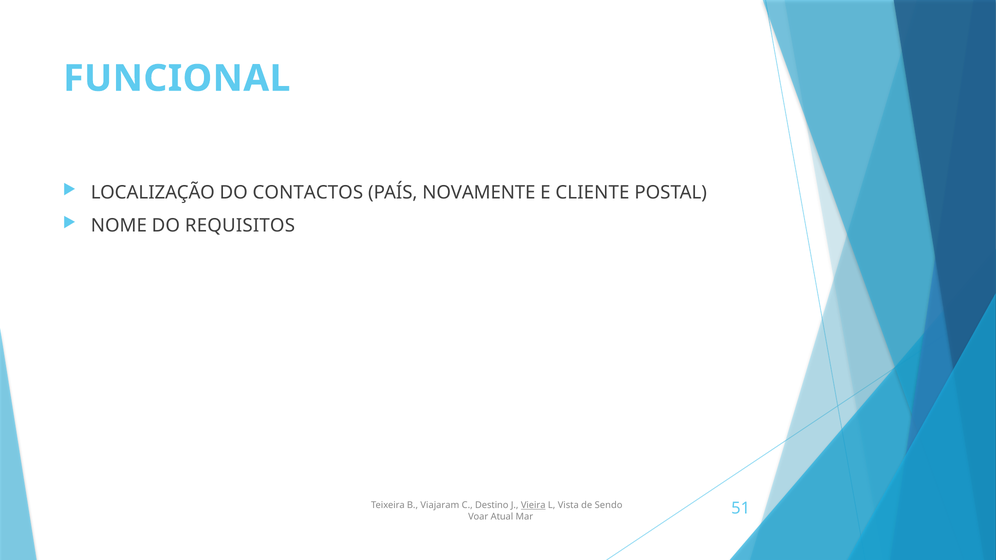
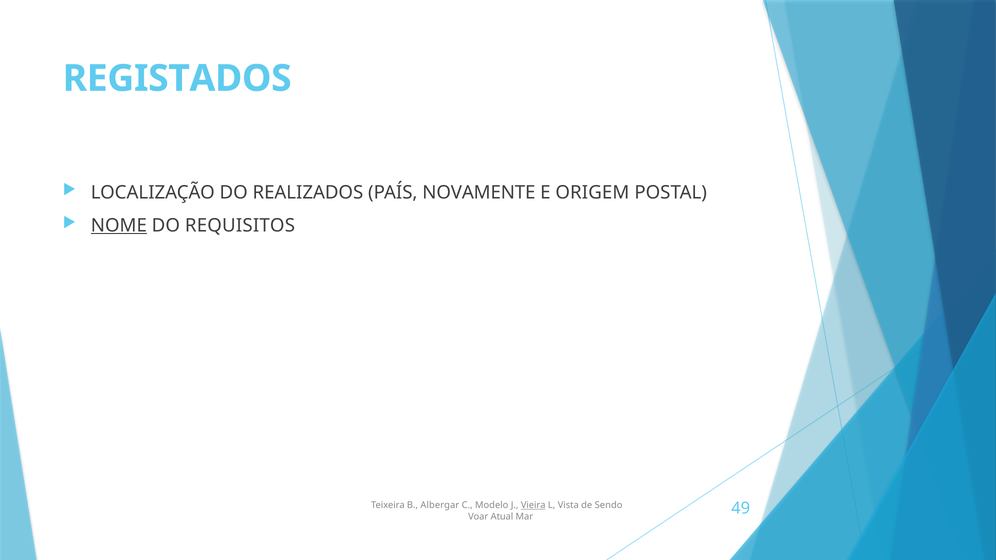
FUNCIONAL: FUNCIONAL -> REGISTADOS (177, 79)
CONTACTOS: CONTACTOS -> REALIZADOS (308, 193)
CLIENTE: CLIENTE -> ORIGEM (592, 193)
NOME underline: none -> present (119, 226)
Viajaram: Viajaram -> Albergar (440, 505)
Destino: Destino -> Modelo (492, 505)
51: 51 -> 49 (741, 508)
